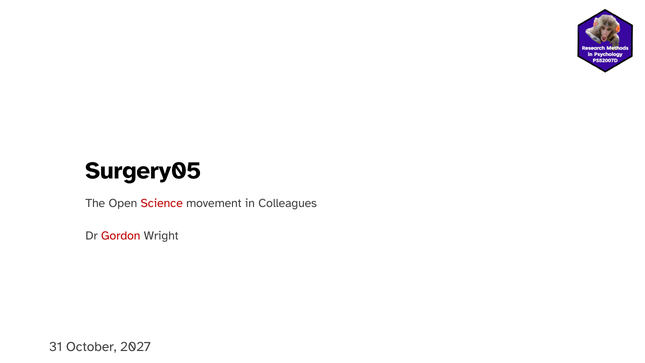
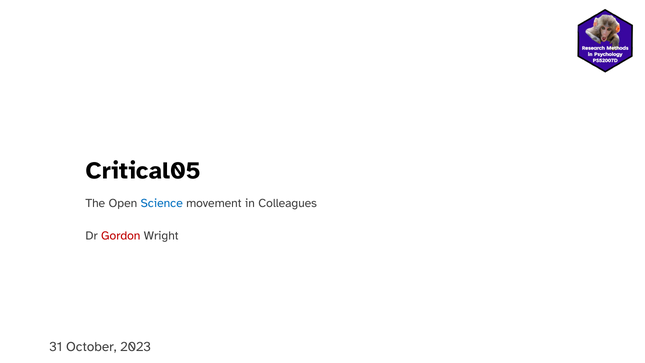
Surgery05: Surgery05 -> Critical05 (143, 171)
Science colour: red -> blue (162, 203)
2027: 2027 -> 2023 (136, 347)
